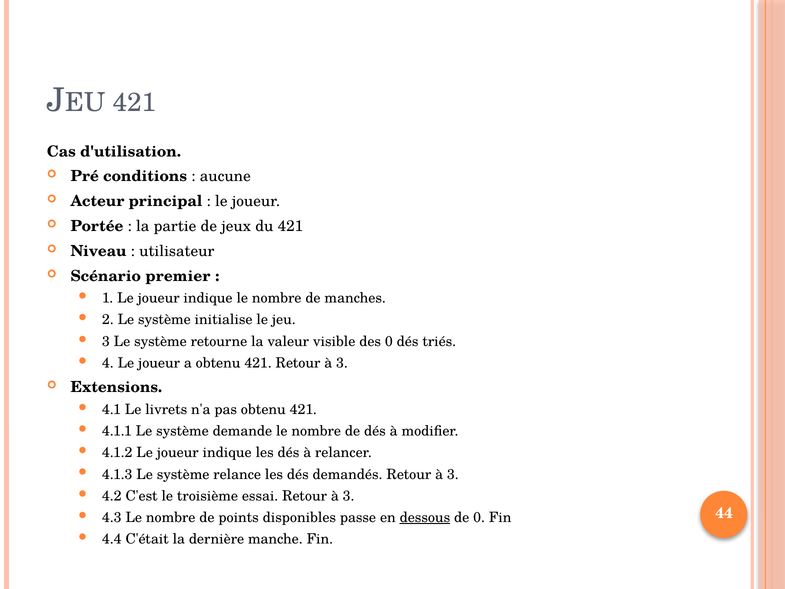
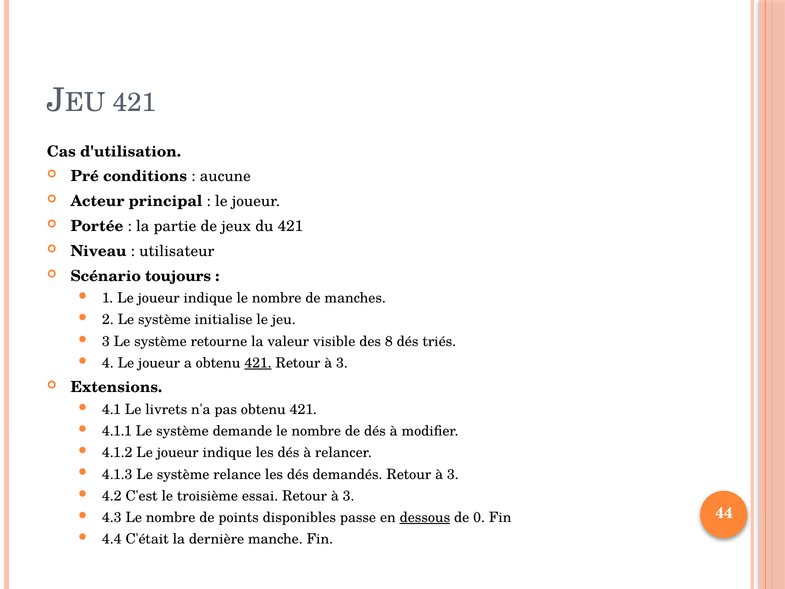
premier: premier -> toujours (178, 276)
des 0: 0 -> 8 (389, 341)
421 underline: none -> present (258, 363)
